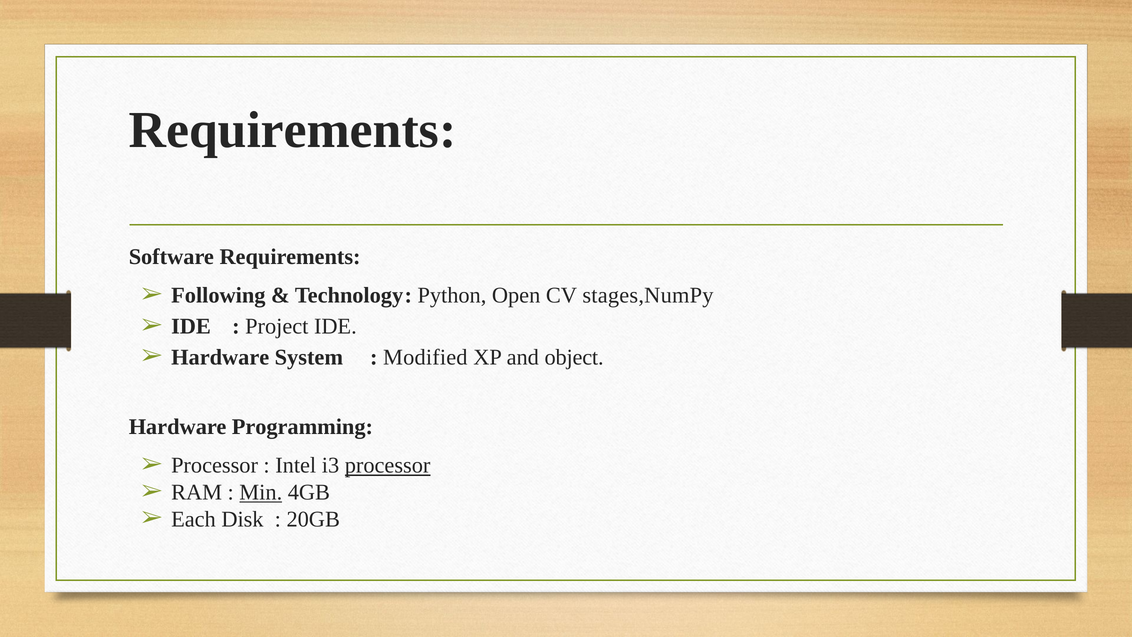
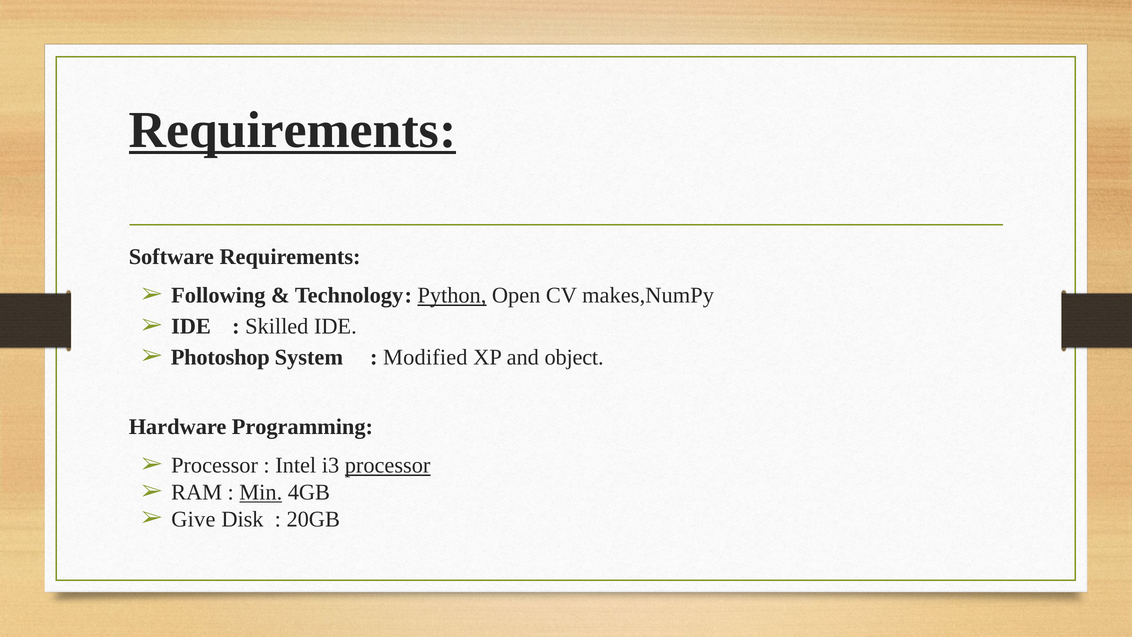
Requirements underline: none -> present (293, 130)
Python underline: none -> present (452, 295)
stages,NumPy: stages,NumPy -> makes,NumPy (648, 295)
Project: Project -> Skilled (277, 326)
Hardware: Hardware -> Photoshop (220, 357)
Each: Each -> Give (193, 519)
